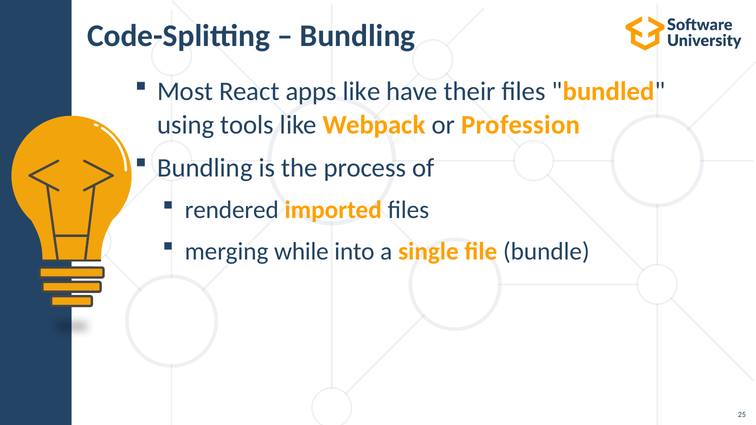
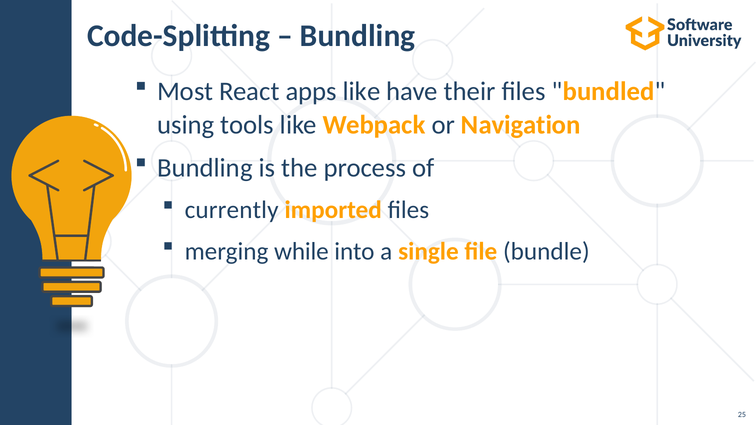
Profession: Profession -> Navigation (521, 125)
rendered: rendered -> currently (232, 210)
